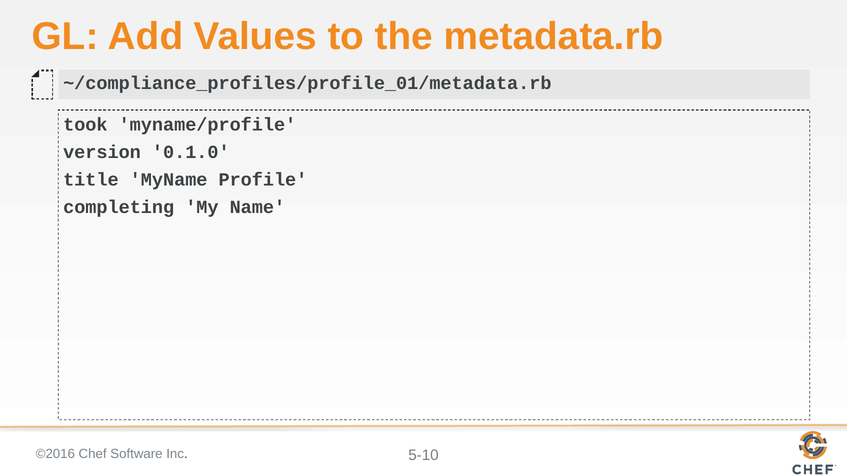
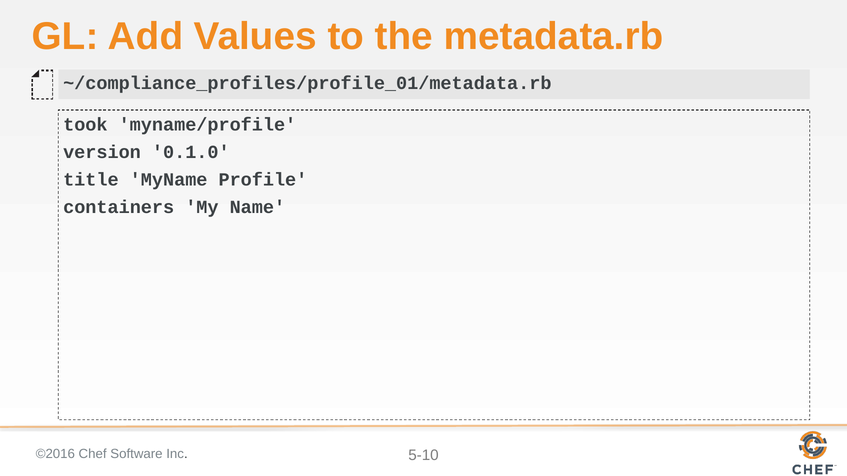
completing: completing -> containers (119, 208)
